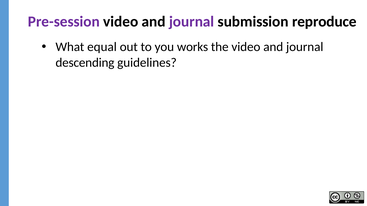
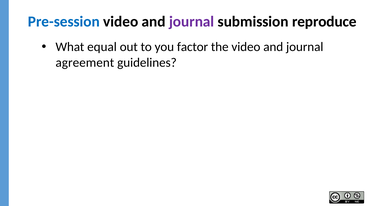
Pre-session colour: purple -> blue (64, 22)
works: works -> factor (193, 47)
descending: descending -> agreement (85, 63)
